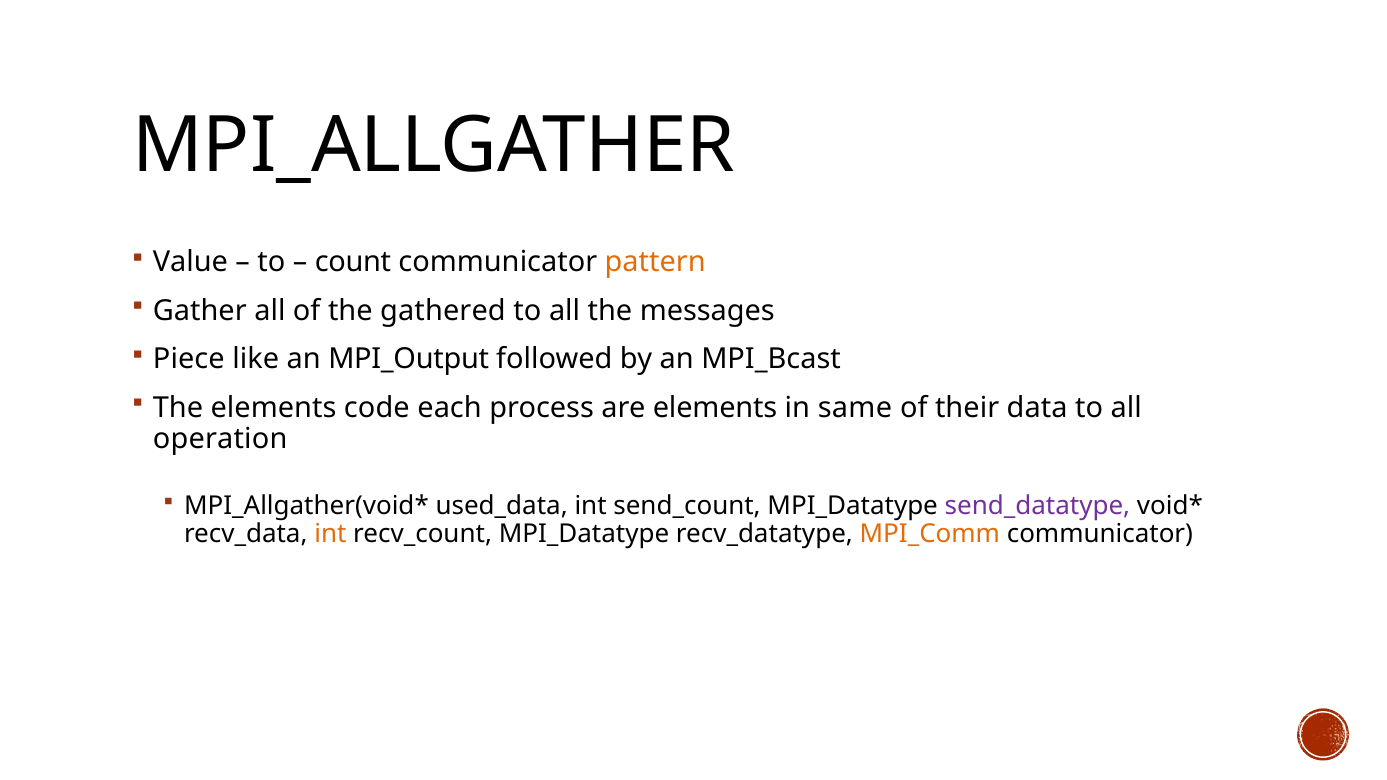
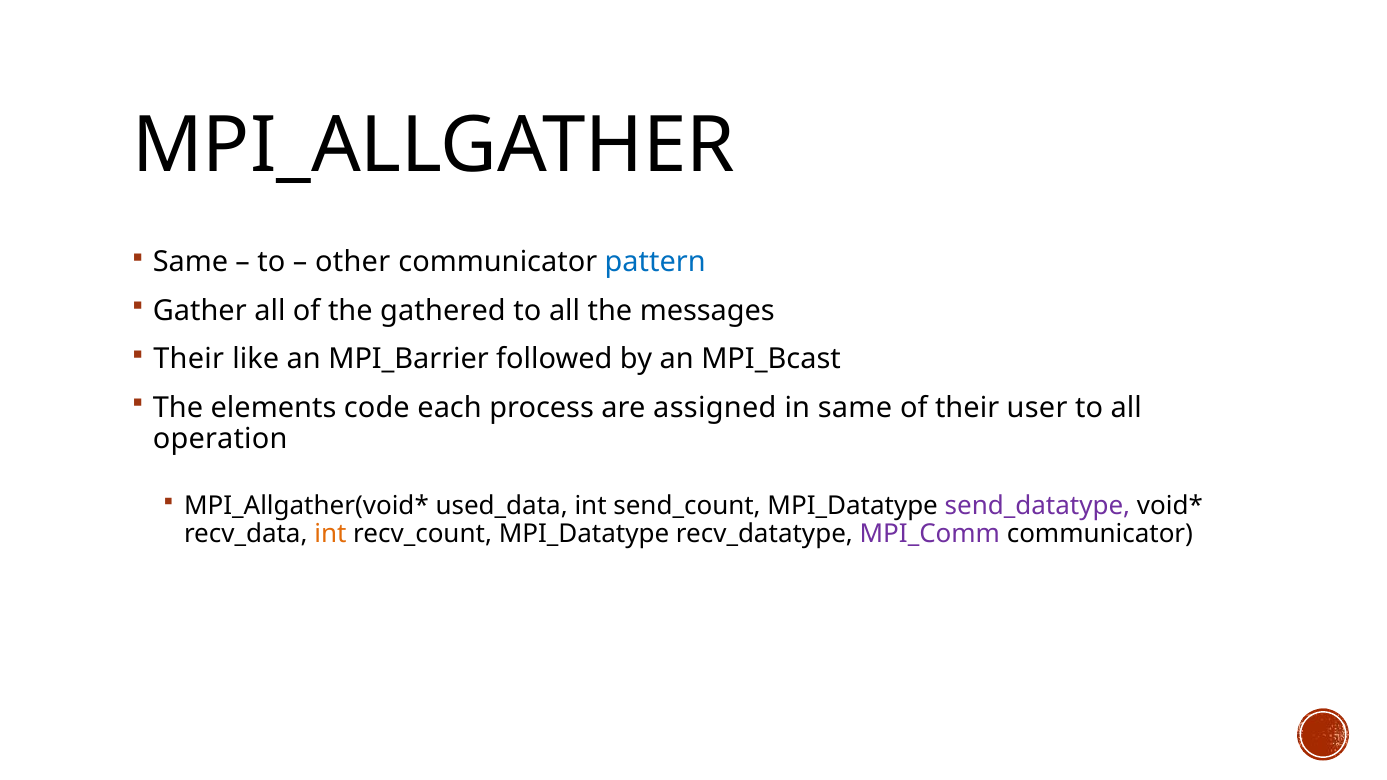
Value: Value -> Same (191, 262)
count: count -> other (353, 262)
pattern colour: orange -> blue (655, 262)
Piece: Piece -> Their (189, 359)
MPI_Output: MPI_Output -> MPI_Barrier (409, 359)
are elements: elements -> assigned (715, 408)
data: data -> user (1037, 408)
MPI_Comm colour: orange -> purple (930, 534)
